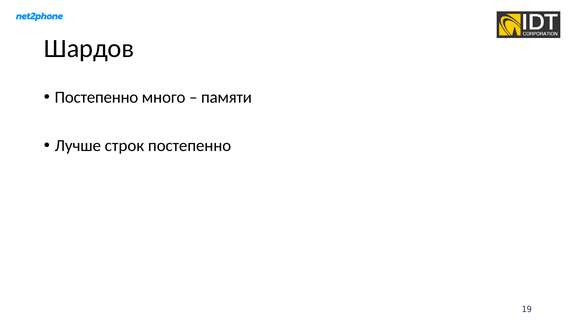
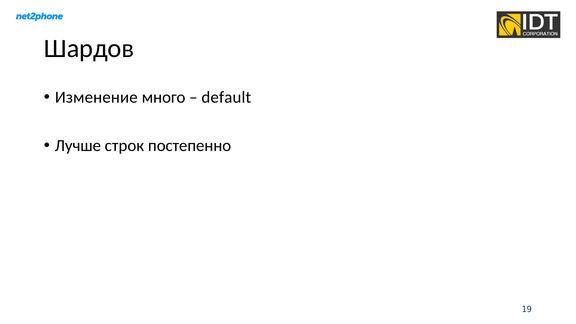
Постепенно: Постепенно -> Изменение (96, 97)
памяти: памяти -> default (226, 97)
